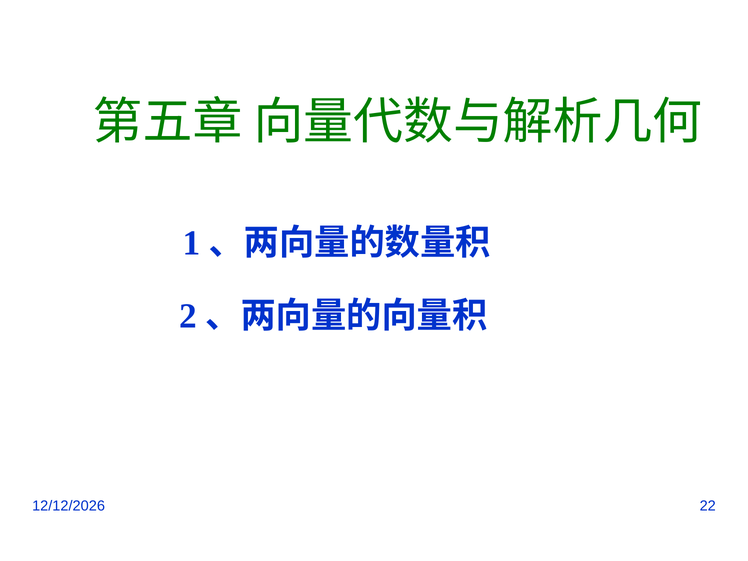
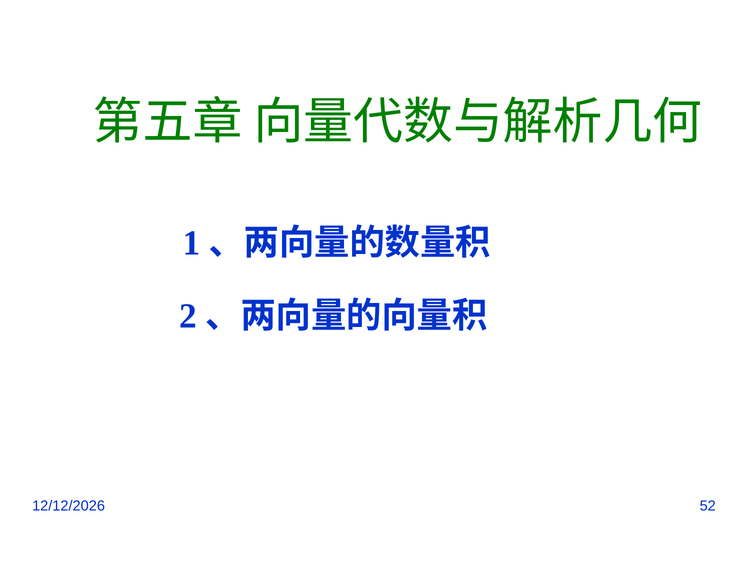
22: 22 -> 52 (708, 506)
